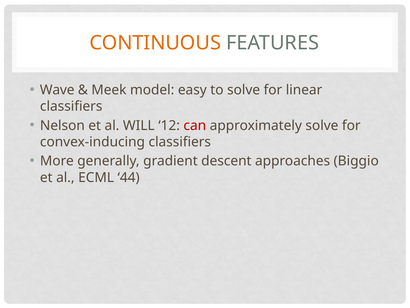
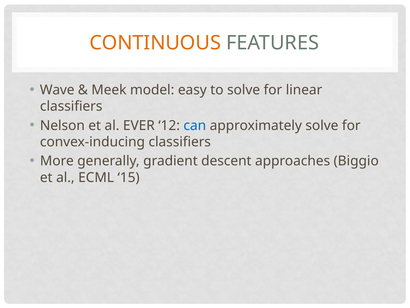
WILL: WILL -> EVER (139, 125)
can colour: red -> blue (195, 125)
44: 44 -> 15 (129, 177)
